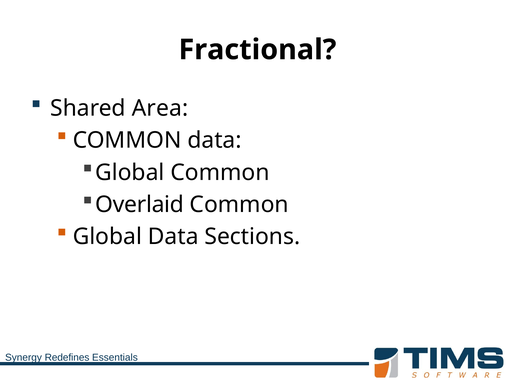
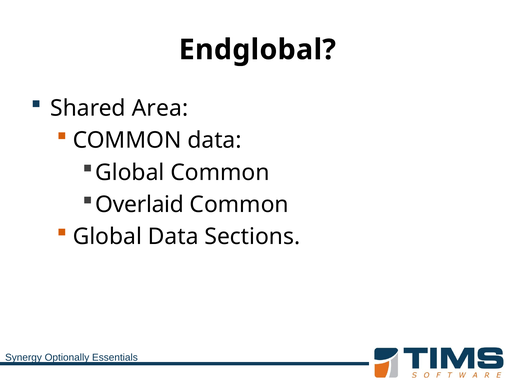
Fractional: Fractional -> Endglobal (257, 50)
Redefines: Redefines -> Optionally (67, 357)
